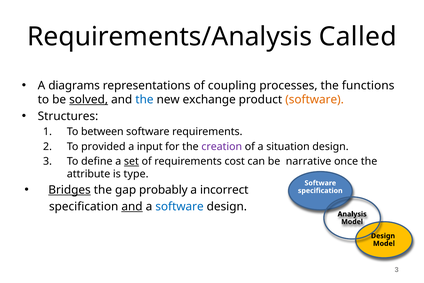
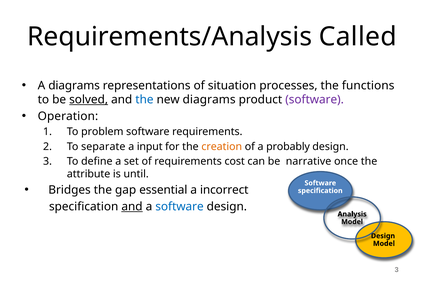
coupling: coupling -> situation (232, 85)
new exchange: exchange -> diagrams (209, 100)
software colour: orange -> purple (315, 100)
Structures: Structures -> Operation (68, 116)
between: between -> problem (102, 131)
provided: provided -> separate (103, 146)
creation colour: purple -> orange (222, 146)
situation: situation -> probably (288, 146)
set underline: present -> none (131, 161)
type: type -> until (136, 174)
Bridges underline: present -> none (70, 190)
probably: probably -> essential (163, 190)
